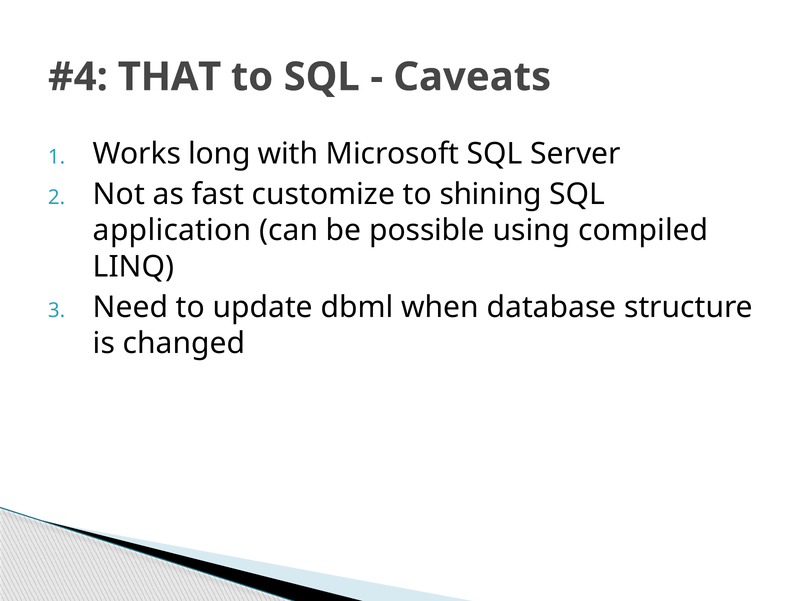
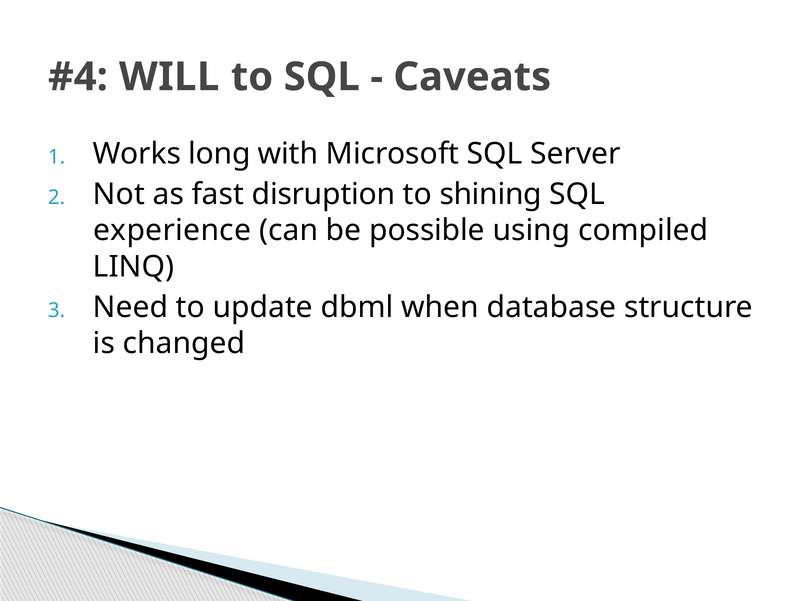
THAT: THAT -> WILL (169, 77)
customize: customize -> disruption (324, 194)
application: application -> experience (172, 230)
